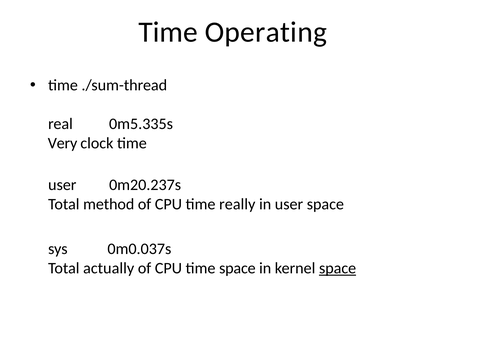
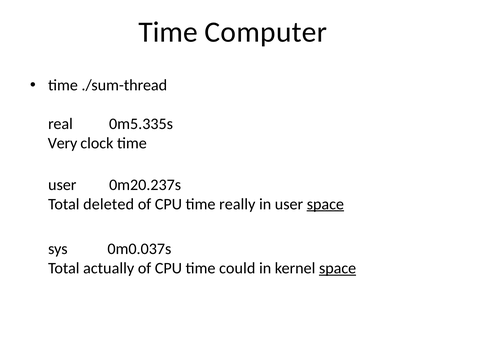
Operating: Operating -> Computer (266, 32)
method: method -> deleted (109, 204)
space underline: none -> present (325, 204)
time space: space -> could (237, 269)
